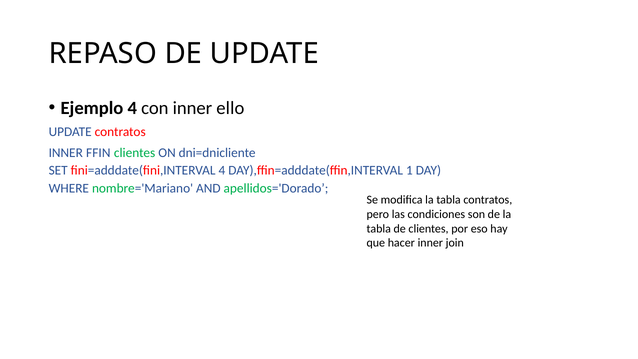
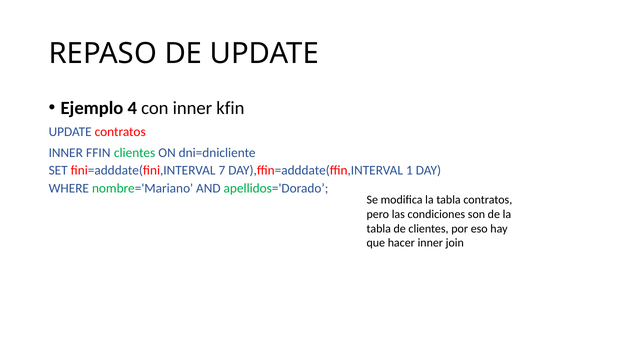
ello: ello -> kfin (230, 108)
fini=adddate(fini,INTERVAL 4: 4 -> 7 (222, 171)
